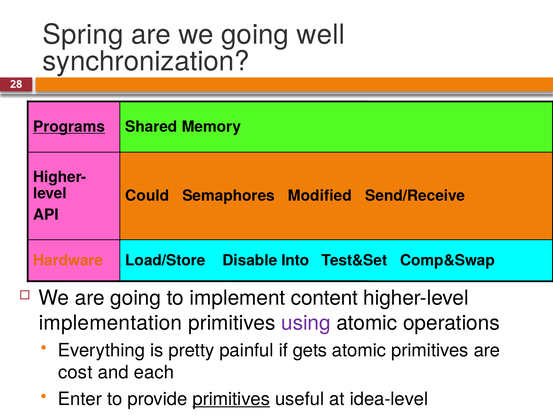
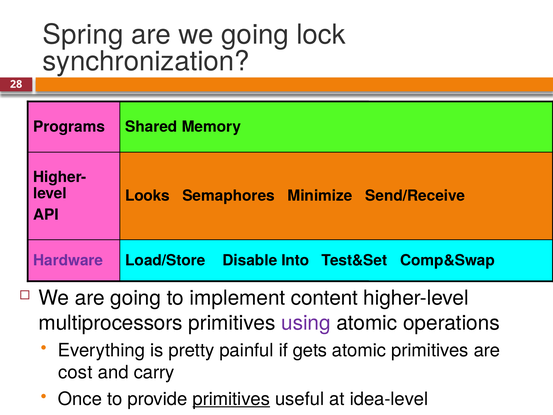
well: well -> lock (321, 35)
Programs underline: present -> none (69, 127)
Could: Could -> Looks (147, 196)
Modified: Modified -> Minimize (320, 196)
Hardware colour: orange -> purple (68, 260)
implementation: implementation -> multiprocessors (111, 323)
each: each -> carry (154, 372)
Enter: Enter -> Once (80, 399)
